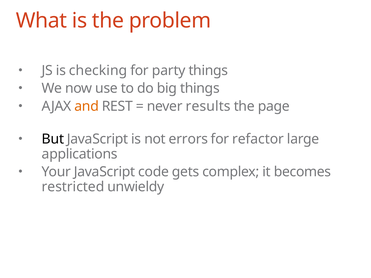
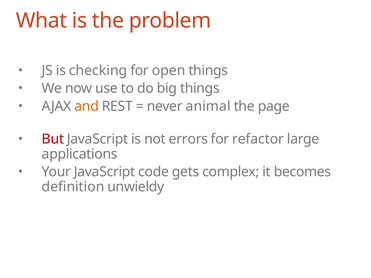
party: party -> open (169, 71)
results: results -> animal (208, 106)
But colour: black -> red (53, 139)
restricted: restricted -> definition (73, 187)
